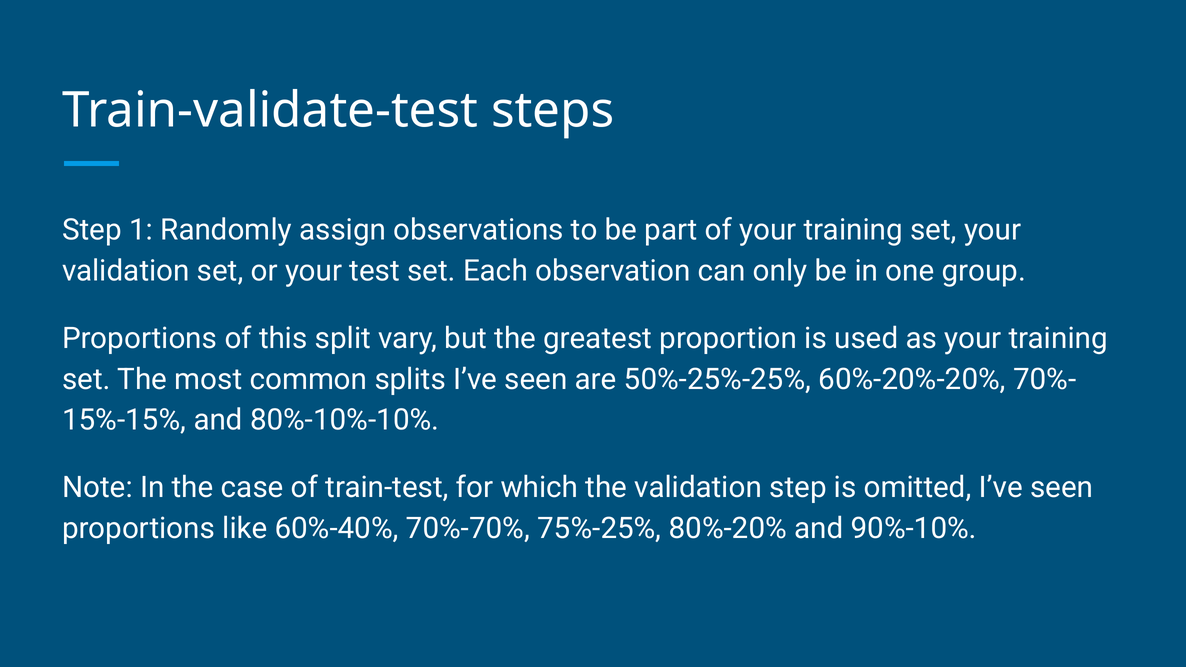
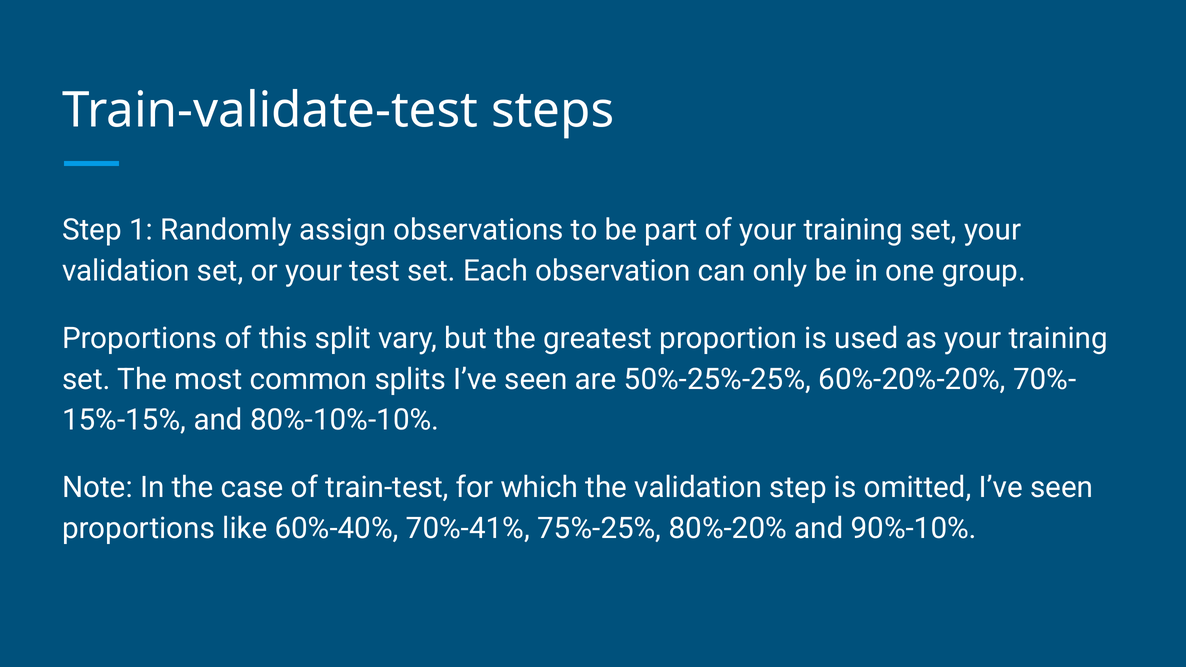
70%-70%: 70%-70% -> 70%-41% (468, 528)
